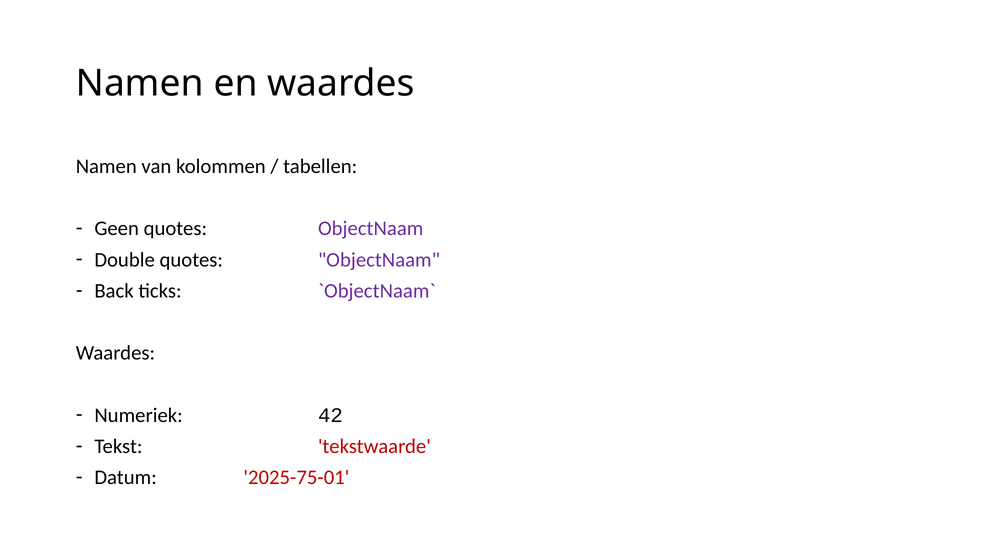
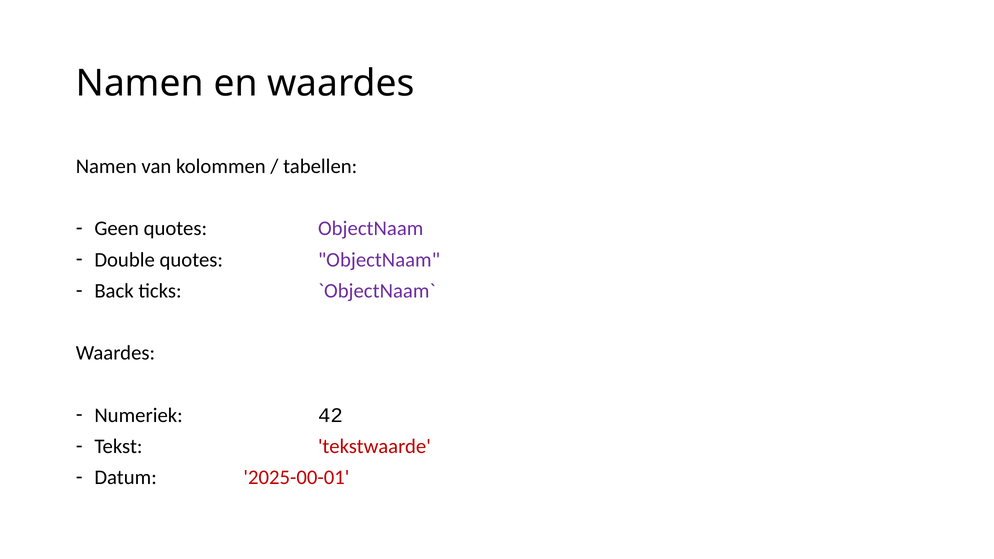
2025-75-01: 2025-75-01 -> 2025-00-01 (296, 478)
